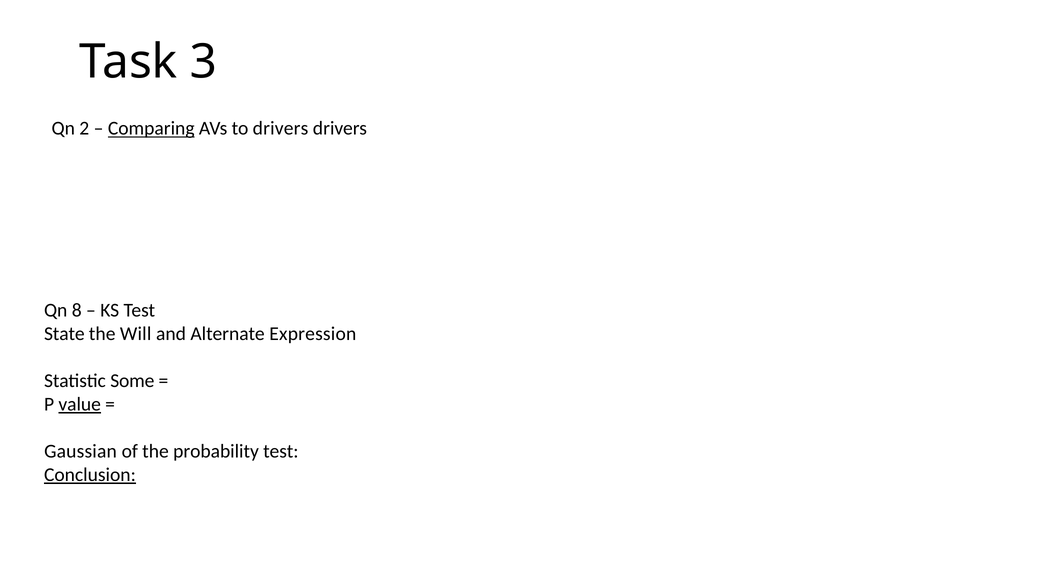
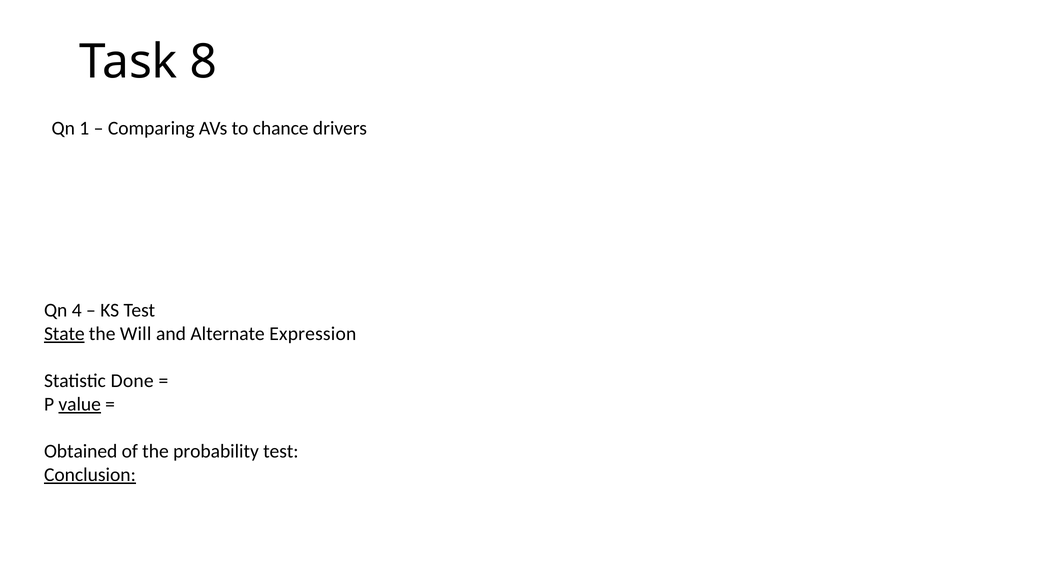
3: 3 -> 8 (204, 62)
2: 2 -> 1 (84, 128)
Comparing underline: present -> none (151, 128)
to drivers: drivers -> chance (281, 128)
8: 8 -> 4 (77, 310)
State underline: none -> present (64, 334)
Some: Some -> Done (132, 381)
Gaussian: Gaussian -> Obtained (81, 451)
